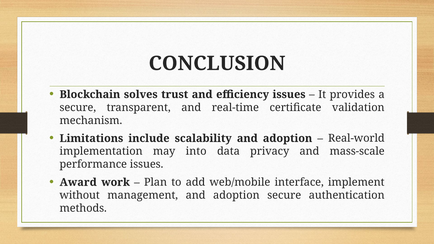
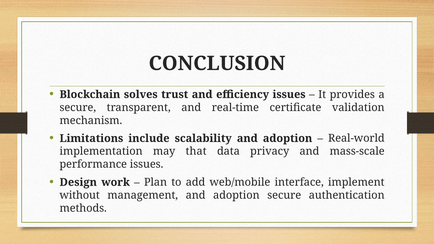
into: into -> that (196, 151)
Award: Award -> Design (78, 182)
